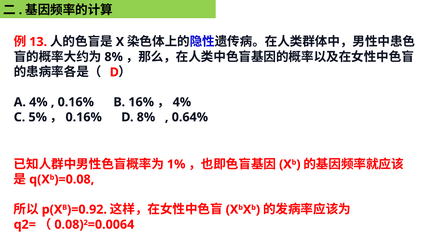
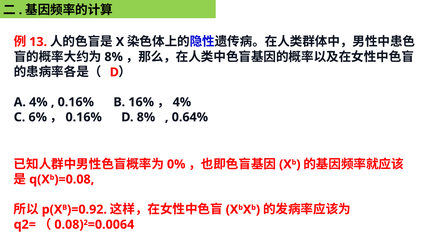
5%: 5% -> 6% (38, 117)
1%: 1% -> 0% (176, 164)
